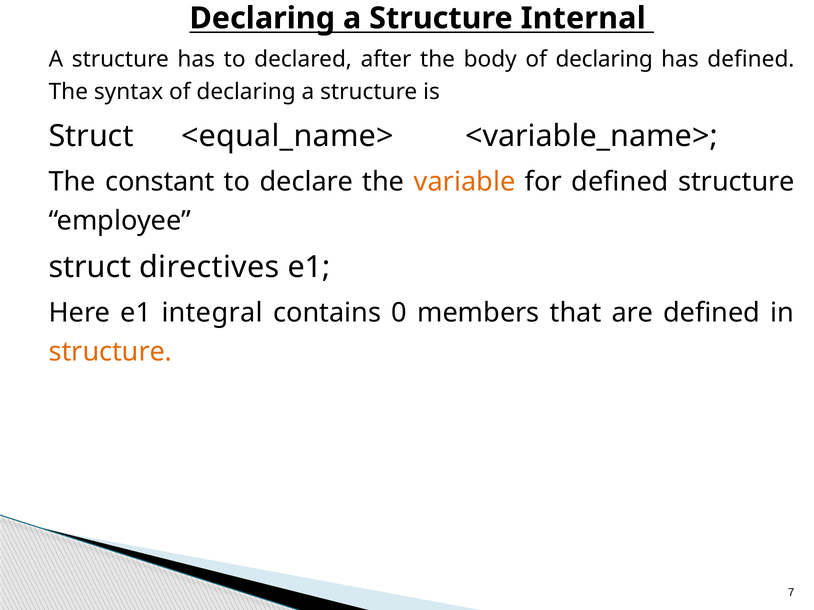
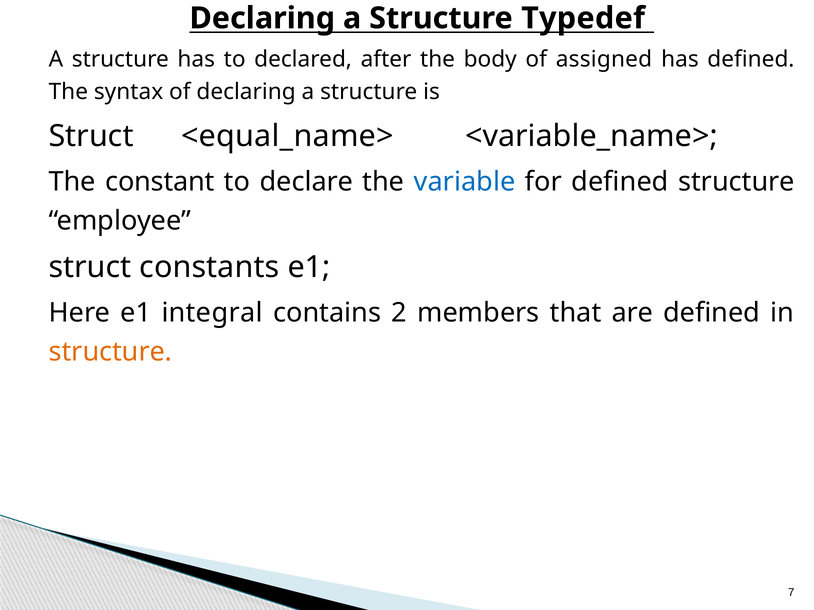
Internal: Internal -> Typedef (583, 18)
body of declaring: declaring -> assigned (604, 60)
variable colour: orange -> blue (465, 182)
directives: directives -> constants (209, 267)
0: 0 -> 2 (399, 313)
